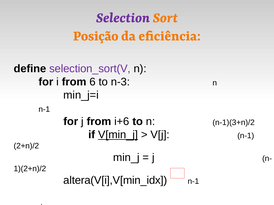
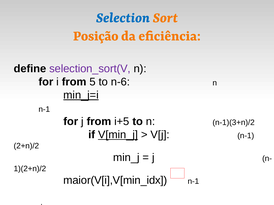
Selection colour: purple -> blue (123, 17)
6: 6 -> 5 (93, 82)
n-3: n-3 -> n-6 (120, 82)
min_j=i underline: none -> present (81, 95)
i+6: i+6 -> i+5 (122, 122)
altera(V[i],V[min_idx: altera(V[i],V[min_idx -> maior(V[i],V[min_idx (115, 181)
